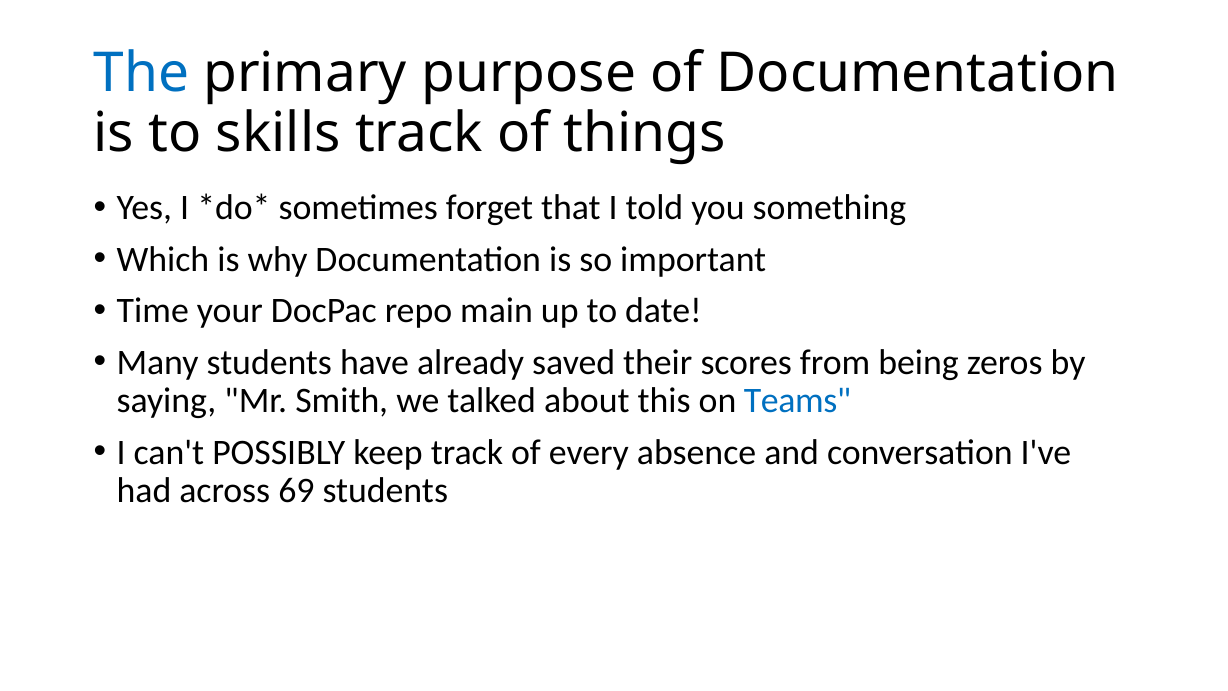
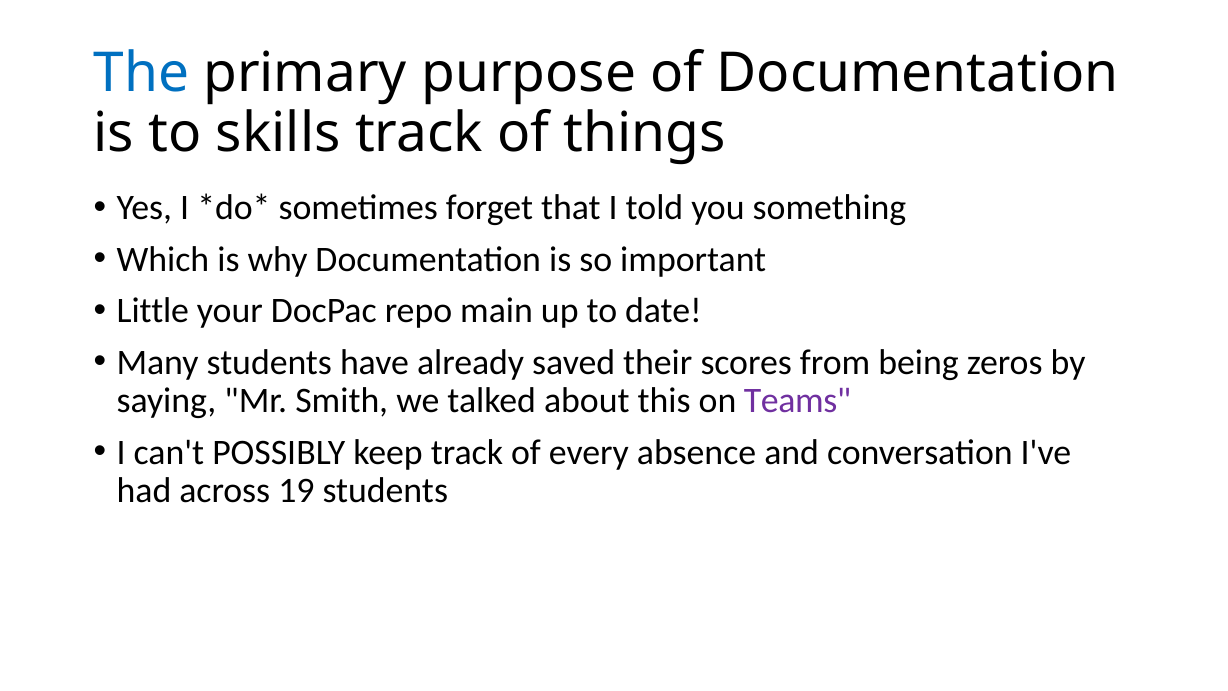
Time: Time -> Little (153, 311)
Teams colour: blue -> purple (798, 401)
69: 69 -> 19 (296, 491)
